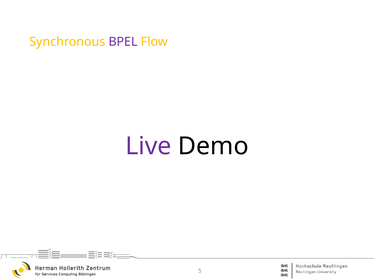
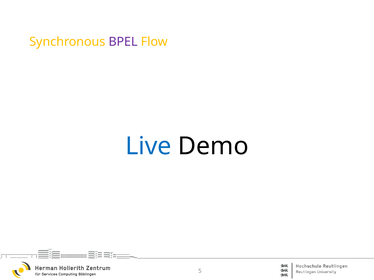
Live colour: purple -> blue (148, 146)
